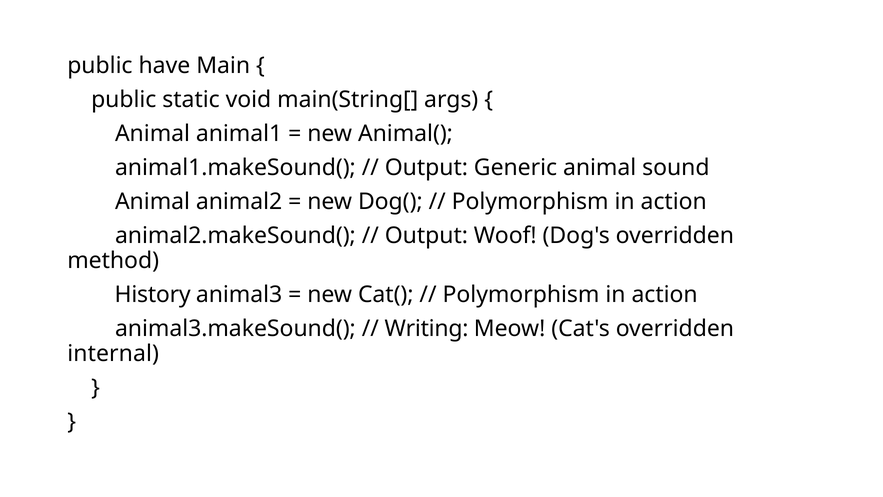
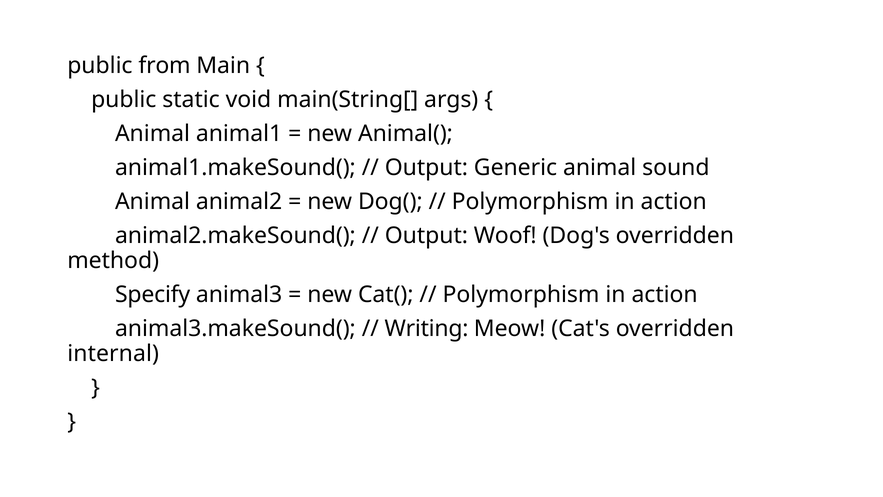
have: have -> from (165, 66)
History: History -> Specify (153, 295)
